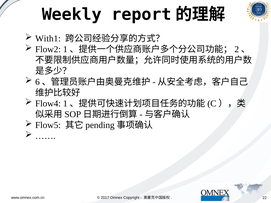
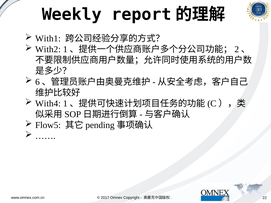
Flow2: Flow2 -> With2 (48, 49)
Flow4: Flow4 -> With4 (48, 104)
